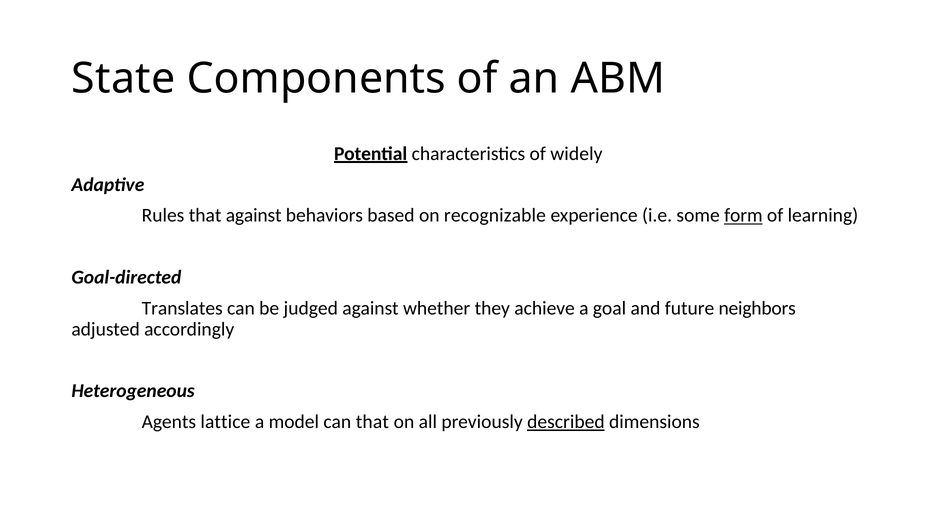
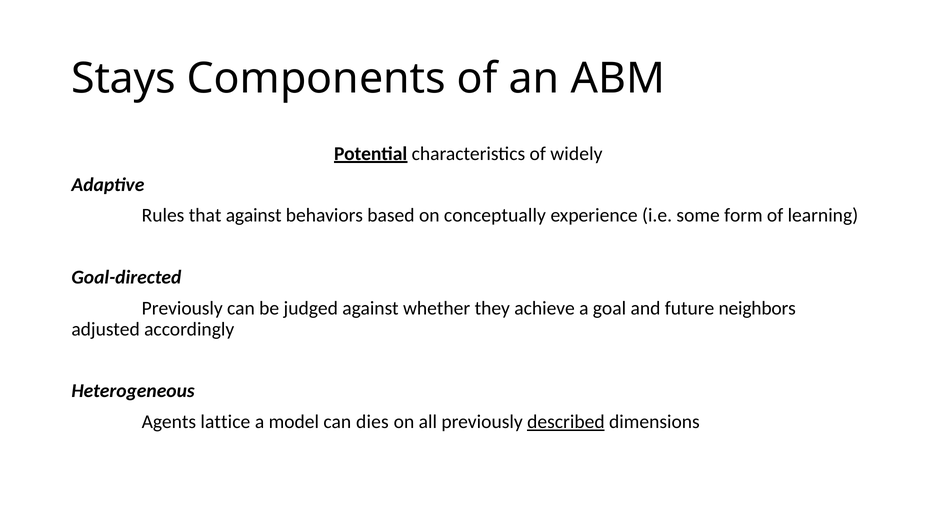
State: State -> Stays (124, 79)
recognizable: recognizable -> conceptually (495, 216)
form underline: present -> none (743, 216)
Translates: Translates -> Previously (182, 308)
can that: that -> dies (372, 422)
